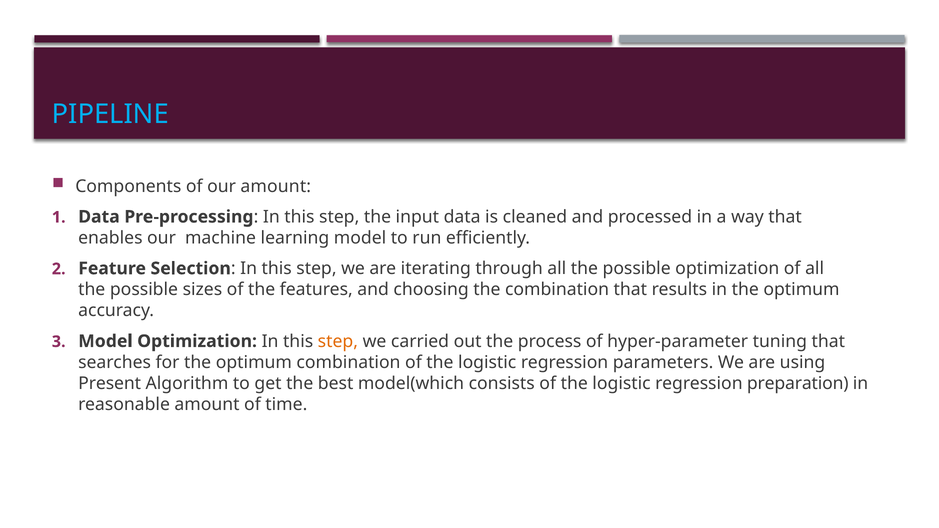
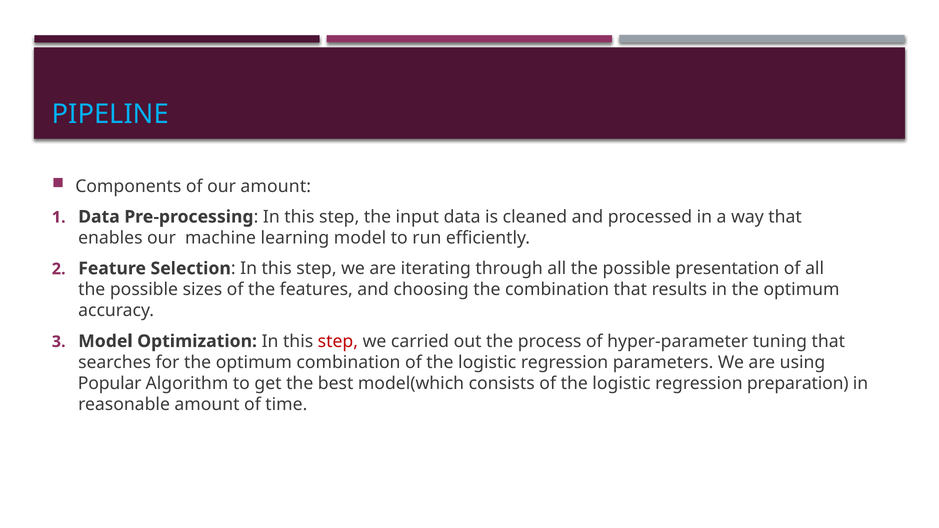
possible optimization: optimization -> presentation (727, 269)
step colour: orange -> red (338, 341)
Present: Present -> Popular (110, 384)
